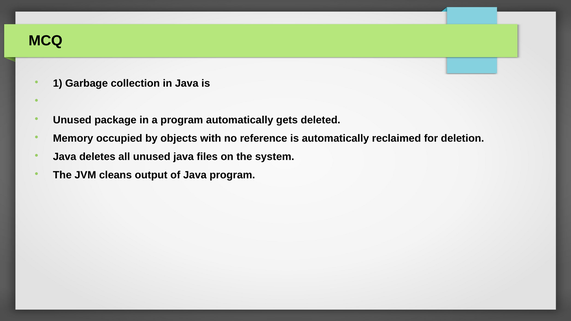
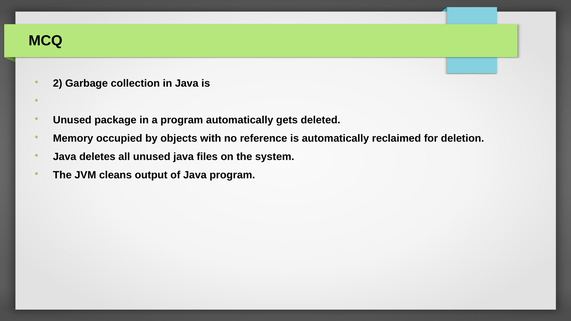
1: 1 -> 2 (58, 84)
